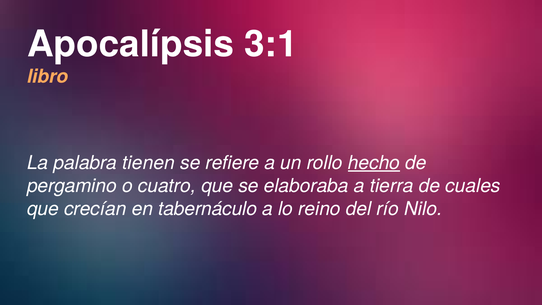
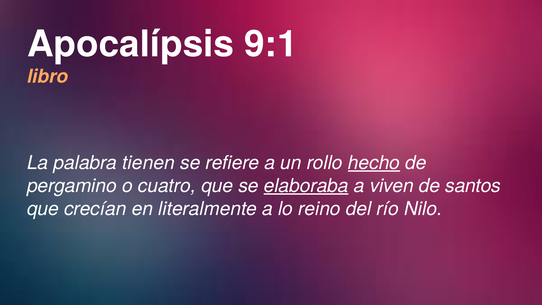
3:1: 3:1 -> 9:1 (271, 44)
elaboraba underline: none -> present (306, 186)
tierra: tierra -> viven (392, 186)
cuales: cuales -> santos (473, 186)
tabernáculo: tabernáculo -> literalmente (208, 209)
